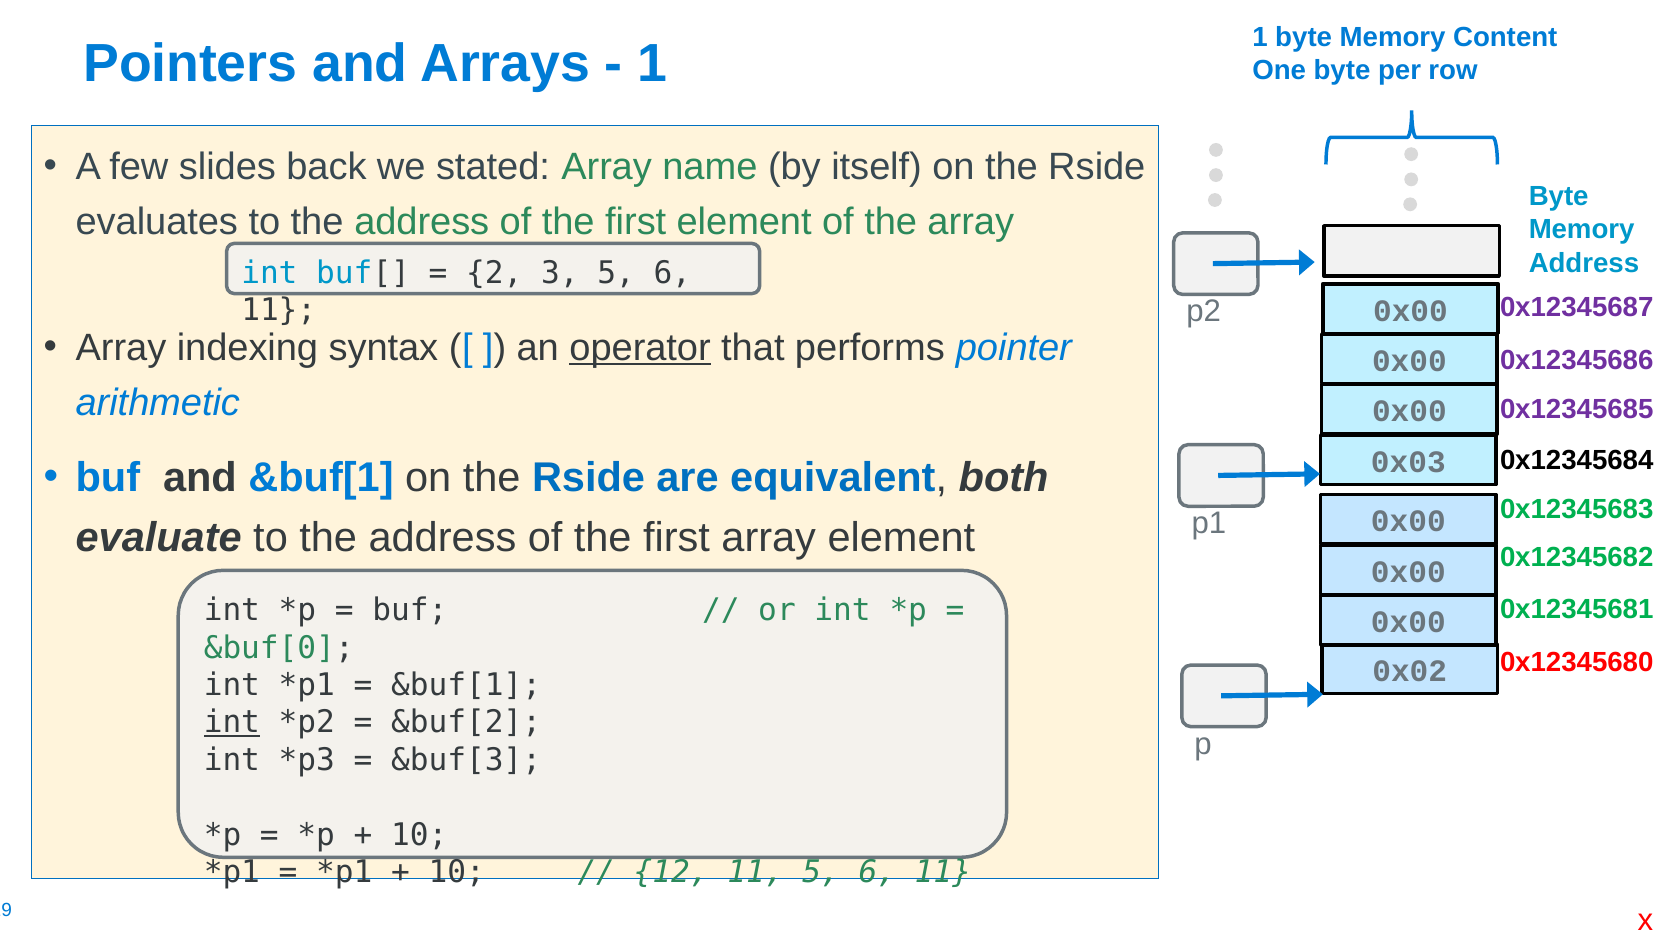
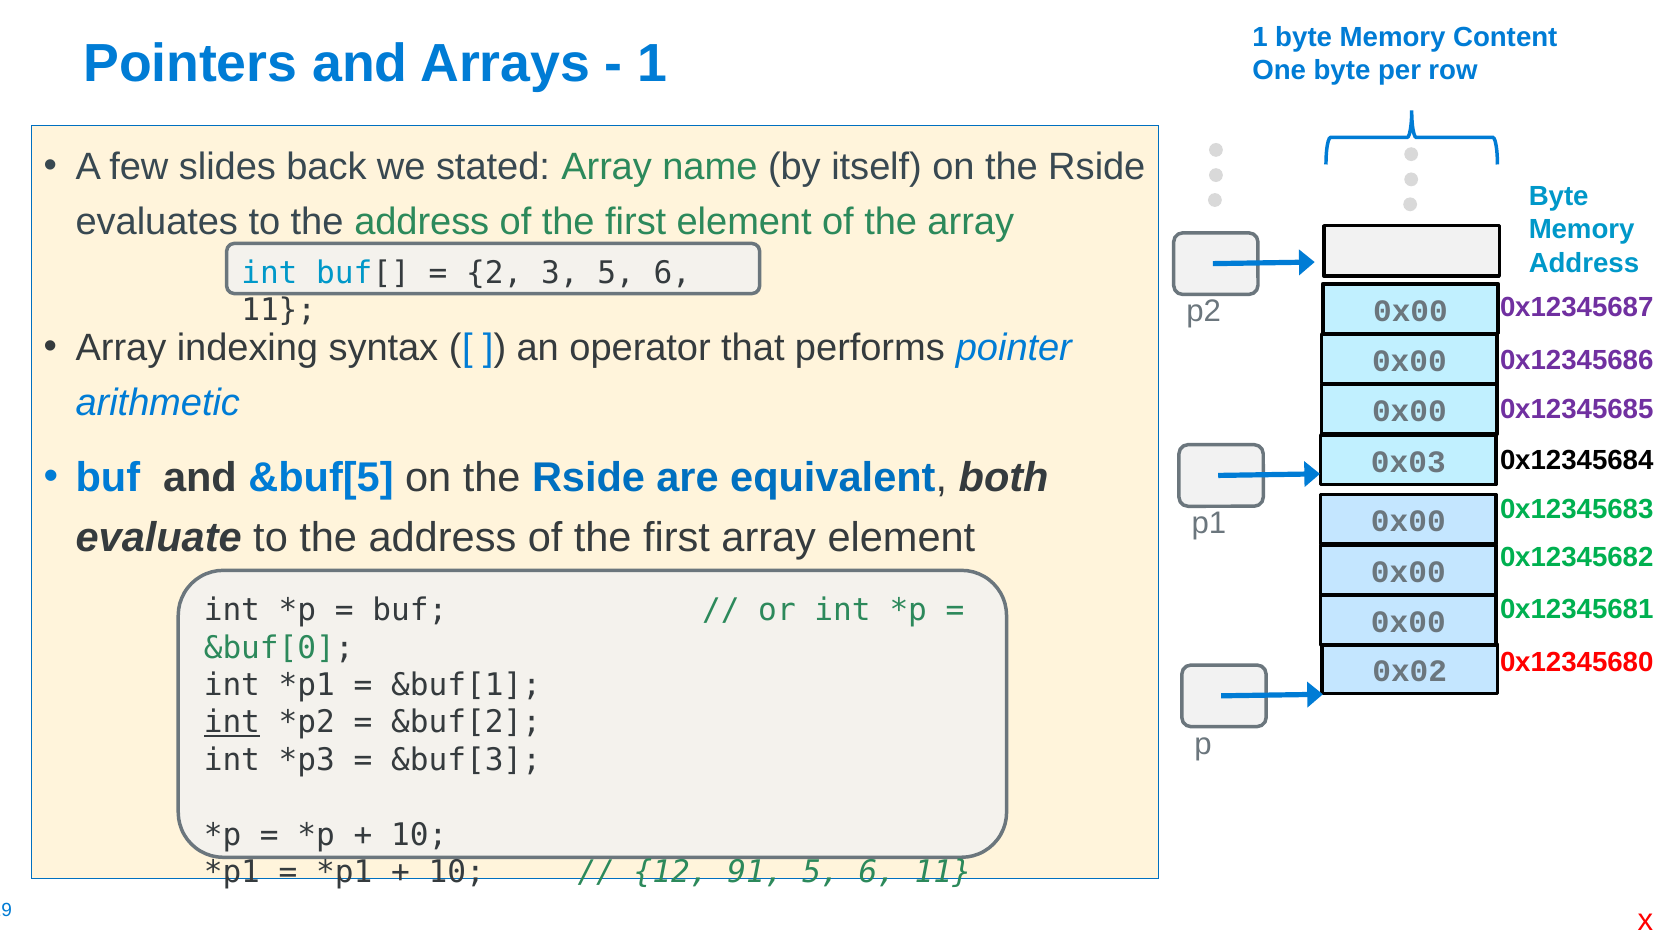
operator underline: present -> none (640, 348)
and &buf[1: &buf[1 -> &buf[5 (321, 478)
12 11: 11 -> 91 (756, 872)
